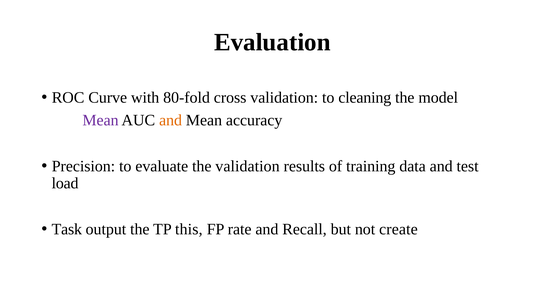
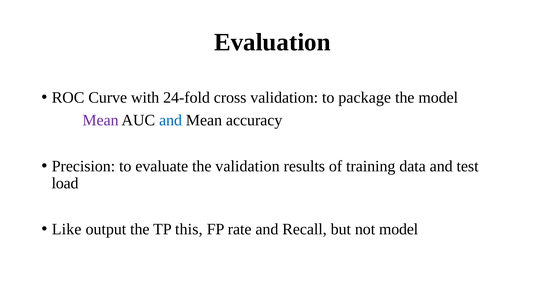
80-fold: 80-fold -> 24-fold (187, 97)
cleaning: cleaning -> package (365, 97)
and colour: orange -> blue (171, 120)
Task: Task -> Like (67, 229)
not create: create -> model (399, 229)
